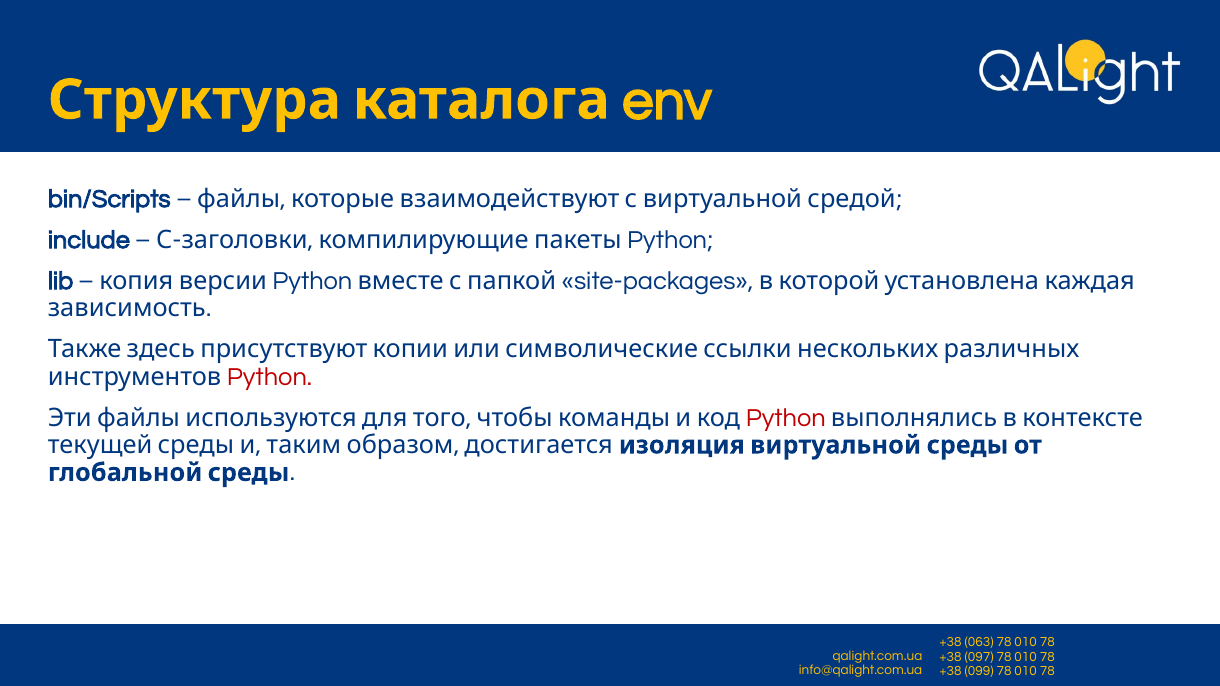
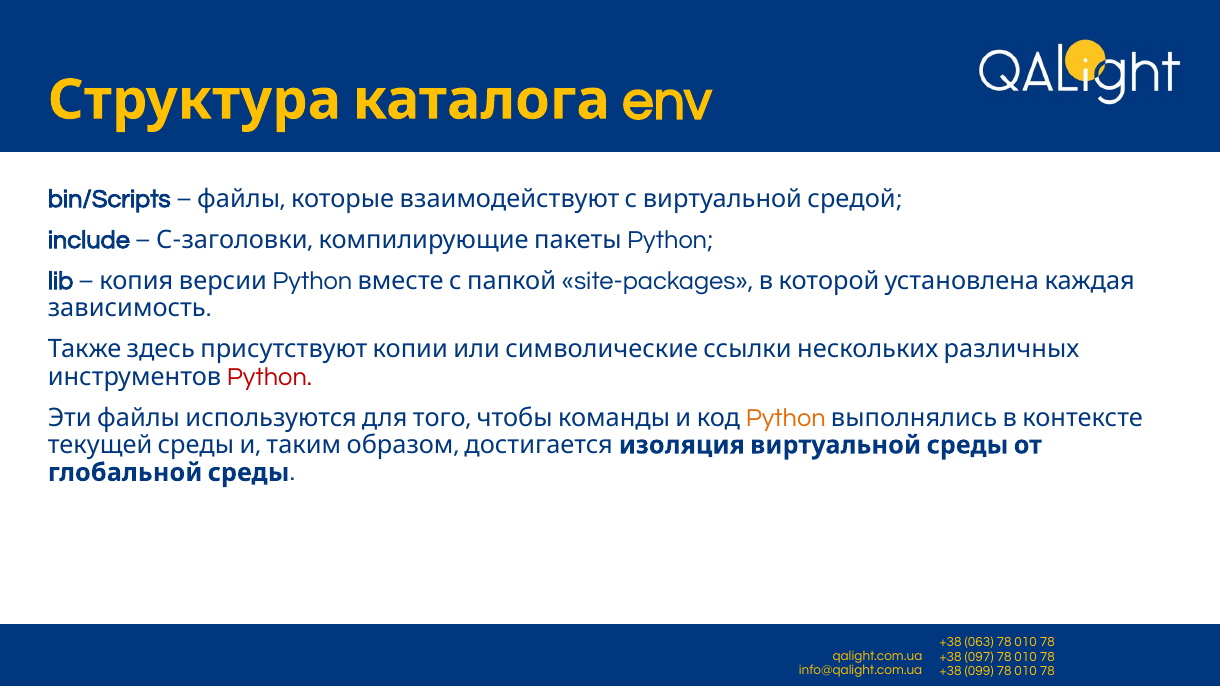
Python colour: red -> orange (786, 418)
